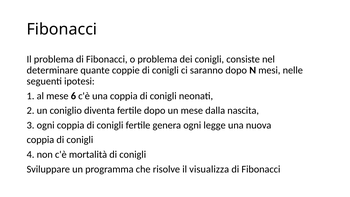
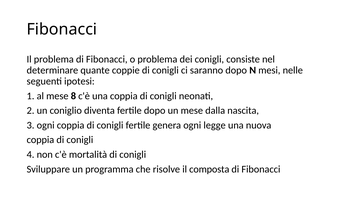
6: 6 -> 8 (73, 96)
visualizza: visualizza -> composta (209, 169)
